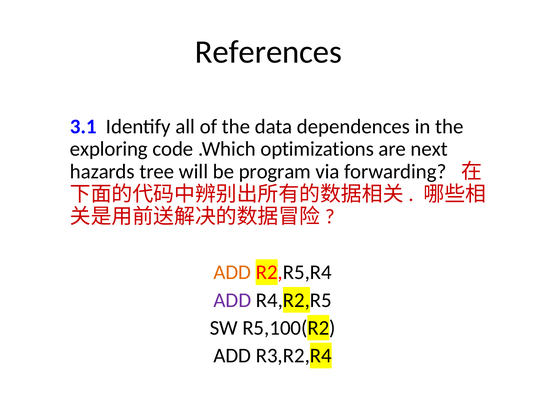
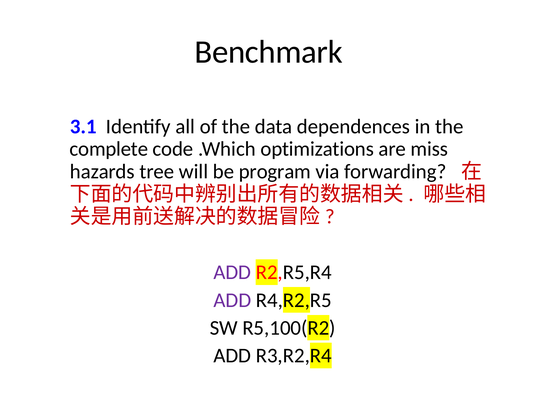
References: References -> Benchmark (269, 52)
exploring: exploring -> complete (109, 149)
next: next -> miss (429, 149)
ADD colour: orange -> purple (232, 272)
